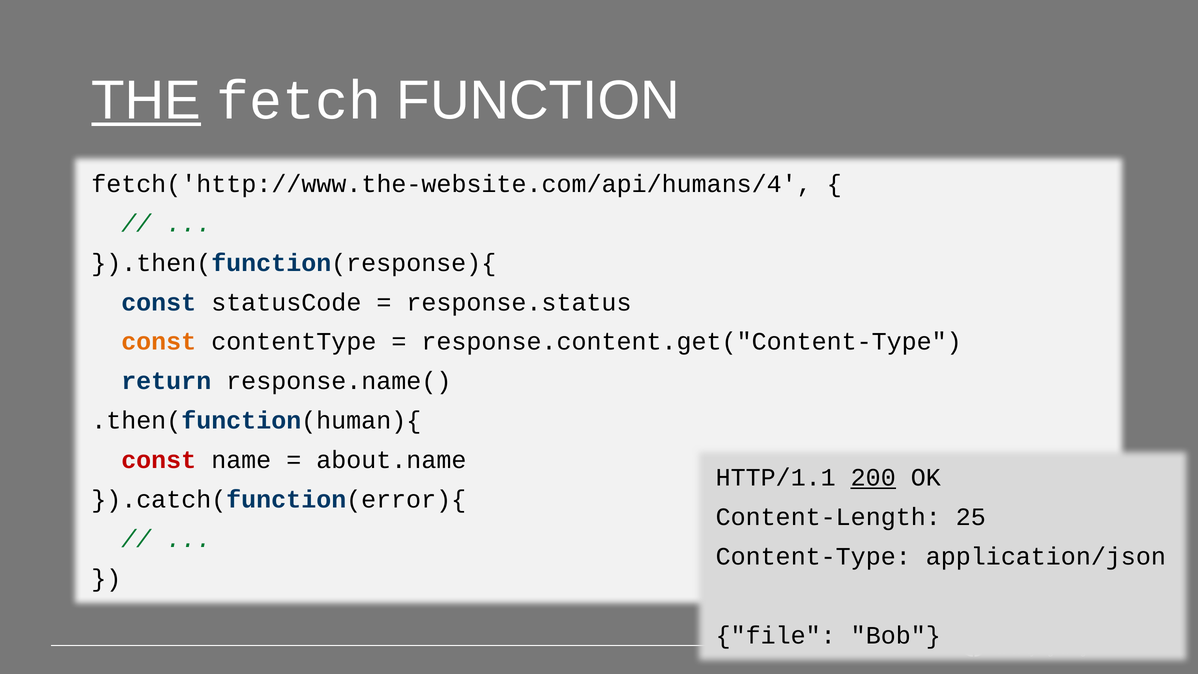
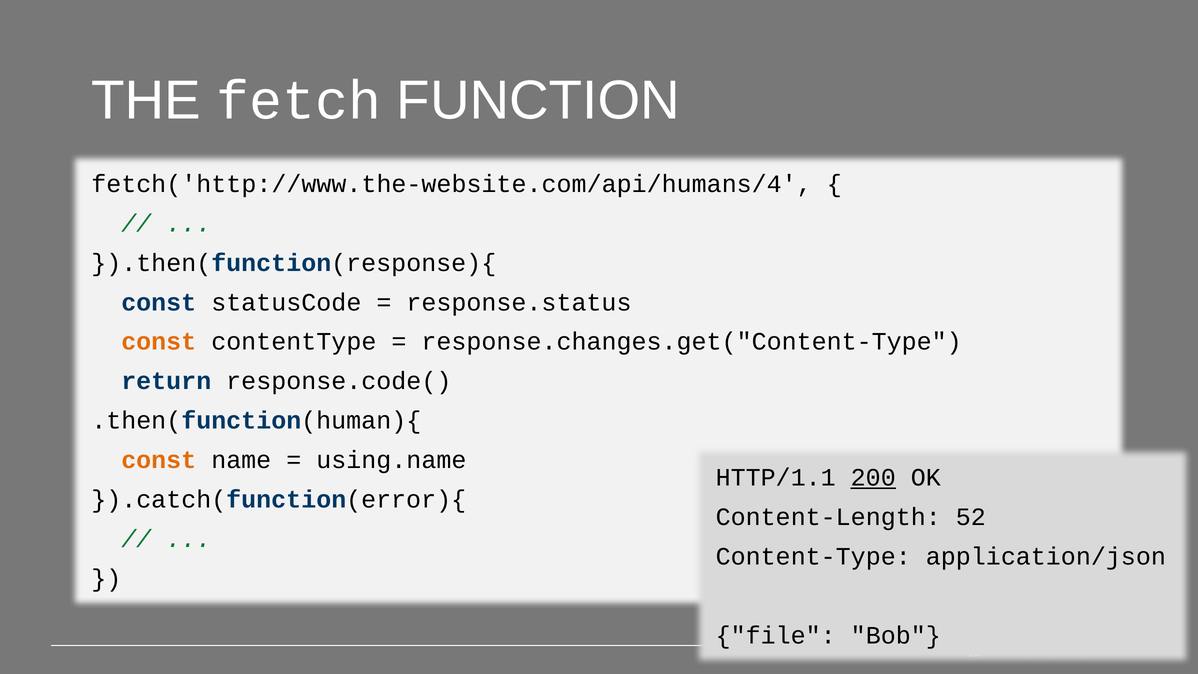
THE underline: present -> none (146, 101)
response.content.get("Content-Type: response.content.get("Content-Type -> response.changes.get("Content-Type (692, 342)
response.name(: response.name( -> response.code( (339, 381)
const colour: red -> orange (159, 460)
about.name: about.name -> using.name (391, 460)
25: 25 -> 52 (971, 517)
